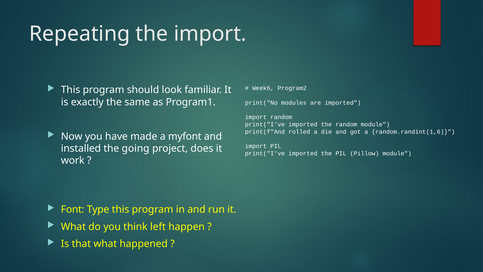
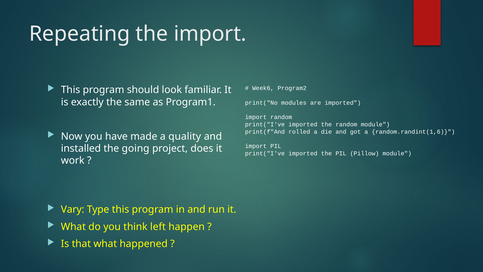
myfont: myfont -> quality (185, 136)
Font: Font -> Vary (73, 209)
